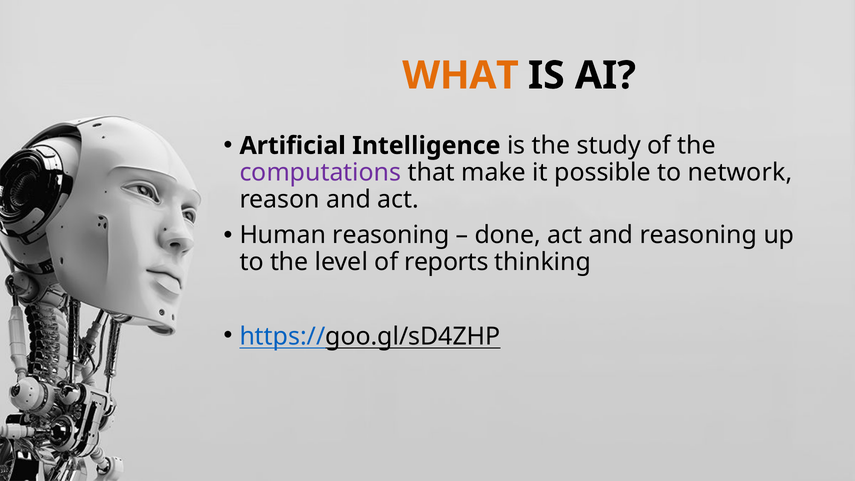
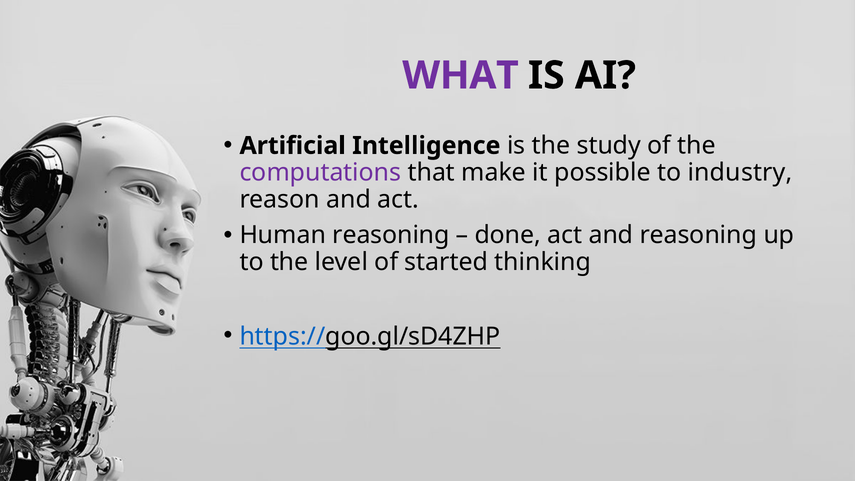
WHAT colour: orange -> purple (460, 75)
network: network -> industry (740, 173)
reports: reports -> started (446, 262)
